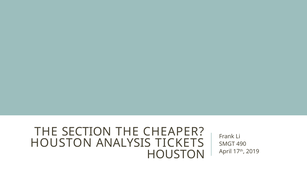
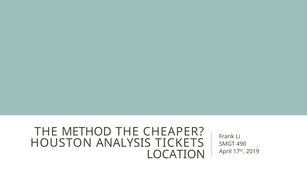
SECTION: SECTION -> METHOD (87, 131)
HOUSTON: HOUSTON -> LOCATION (176, 154)
